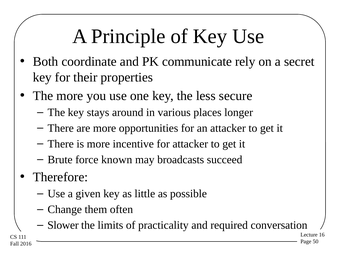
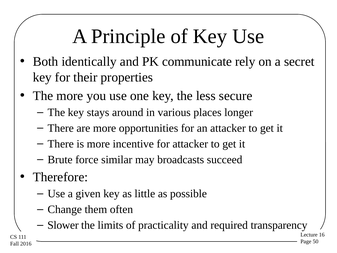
coordinate: coordinate -> identically (89, 61)
known: known -> similar (117, 159)
conversation: conversation -> transparency (279, 225)
